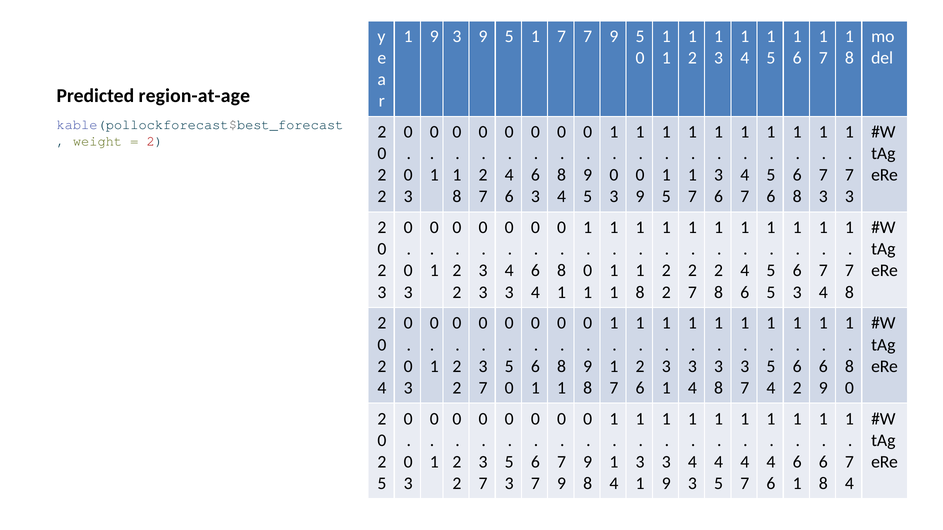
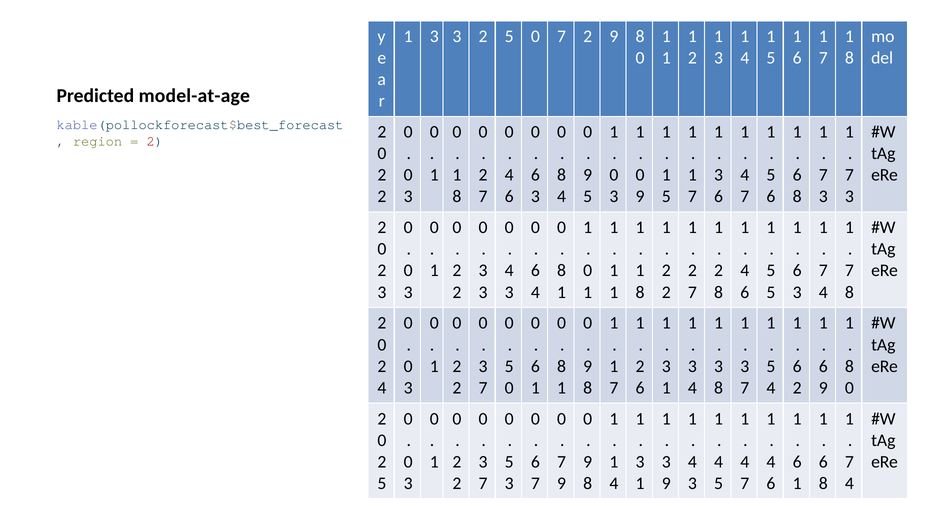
9: 9 -> 3 (434, 37)
9: 9 -> 2 (483, 37)
1: 1 -> 0 (535, 37)
7 7: 7 -> 2 (588, 37)
5: 5 -> 8 (640, 37)
region-at-age: region-at-age -> model-at-age (194, 96)
weight: weight -> region (98, 141)
